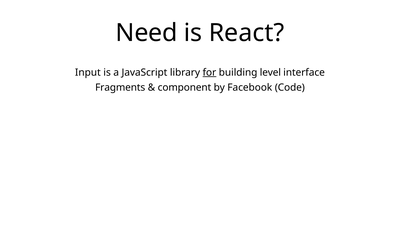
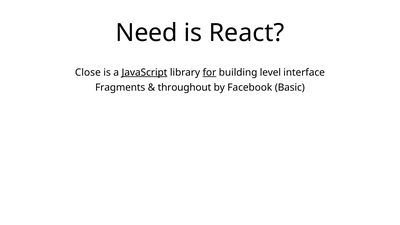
Input: Input -> Close (88, 72)
JavaScript underline: none -> present (144, 72)
component: component -> throughout (184, 87)
Code: Code -> Basic (290, 87)
